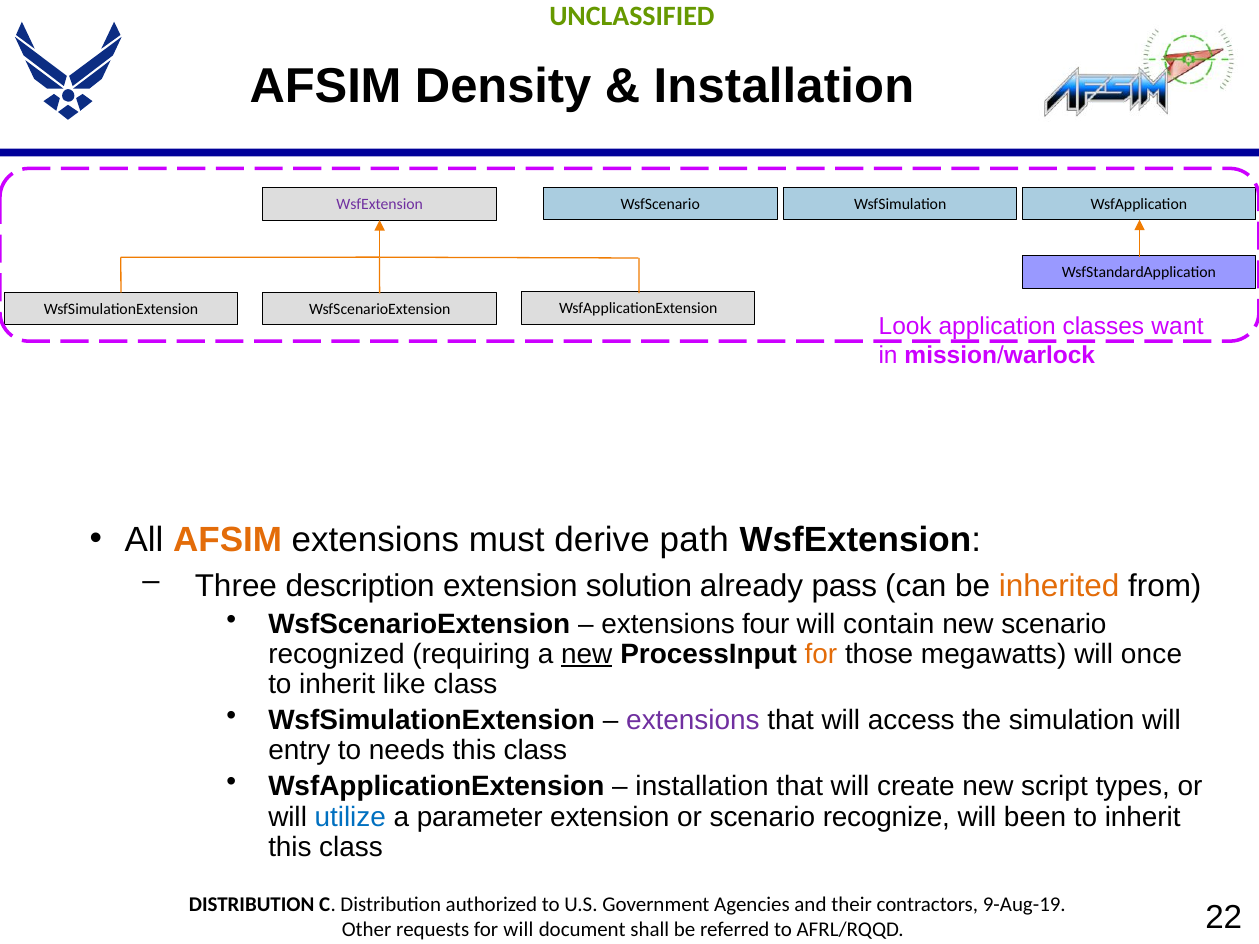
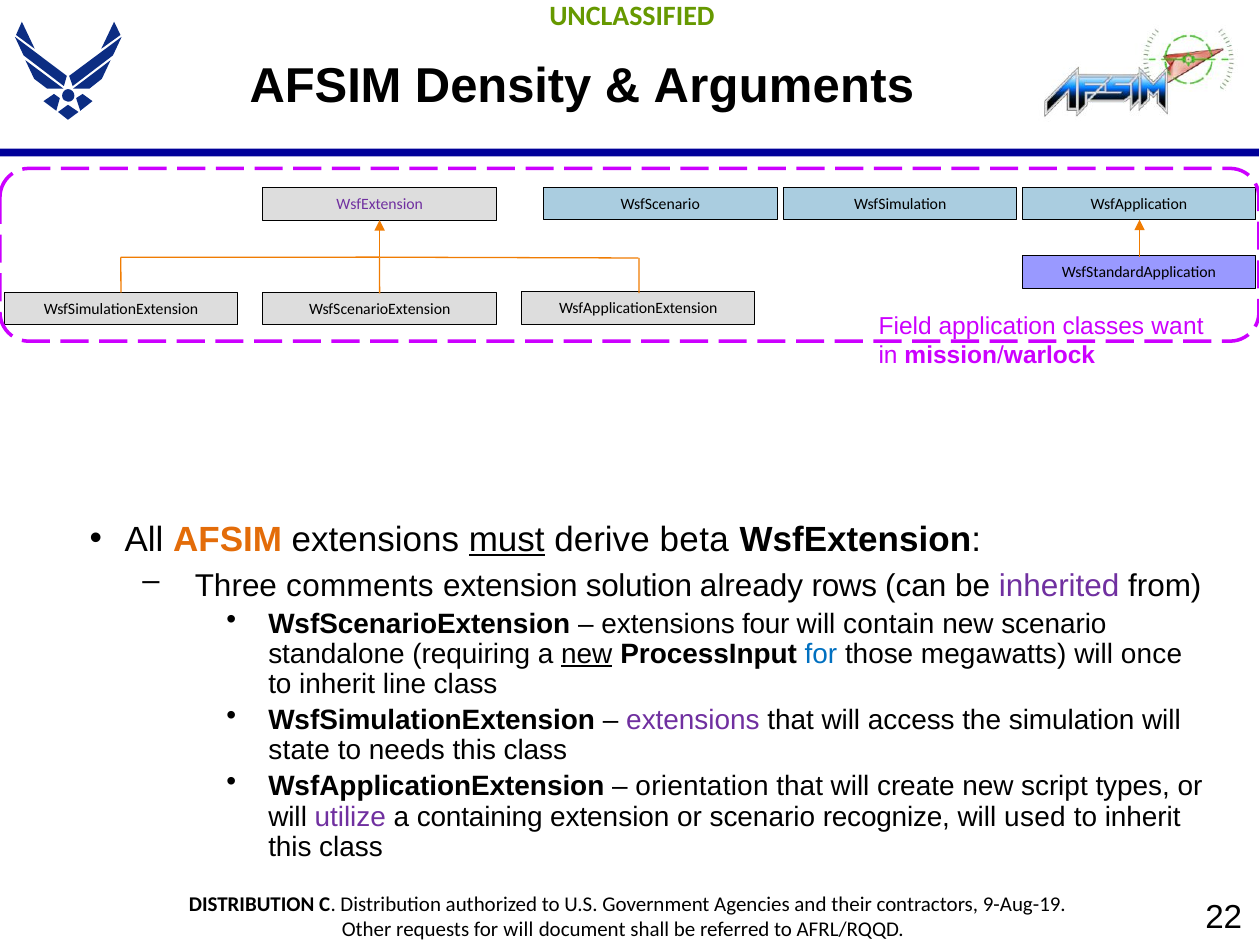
Installation: Installation -> Arguments (784, 86)
Look: Look -> Field (905, 326)
must underline: none -> present (507, 540)
path: path -> beta (694, 540)
description: description -> comments (360, 586)
pass: pass -> rows (844, 586)
inherited colour: orange -> purple (1059, 586)
recognized: recognized -> standalone (336, 654)
for colour: orange -> blue (821, 654)
like: like -> line (405, 684)
entry: entry -> state (299, 751)
installation: installation -> orientation (702, 787)
utilize colour: blue -> purple (350, 817)
parameter: parameter -> containing (480, 817)
been: been -> used (1035, 817)
